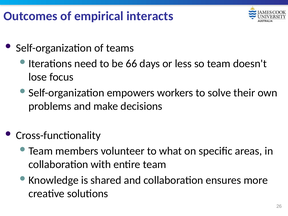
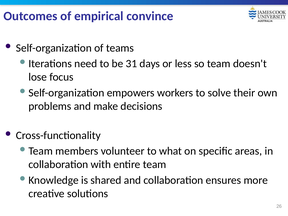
interacts: interacts -> convince (150, 16)
66: 66 -> 31 (131, 64)
